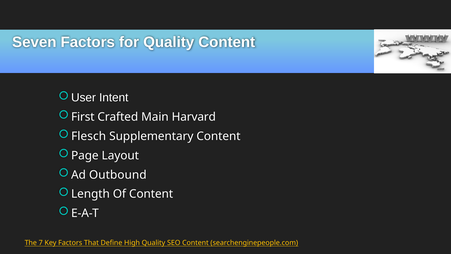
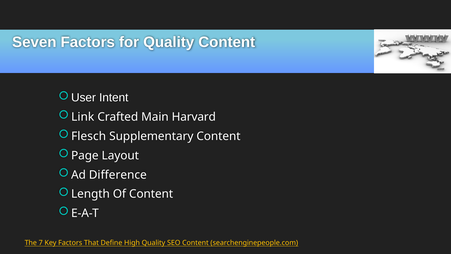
First: First -> Link (83, 117)
Outbound: Outbound -> Difference (118, 175)
